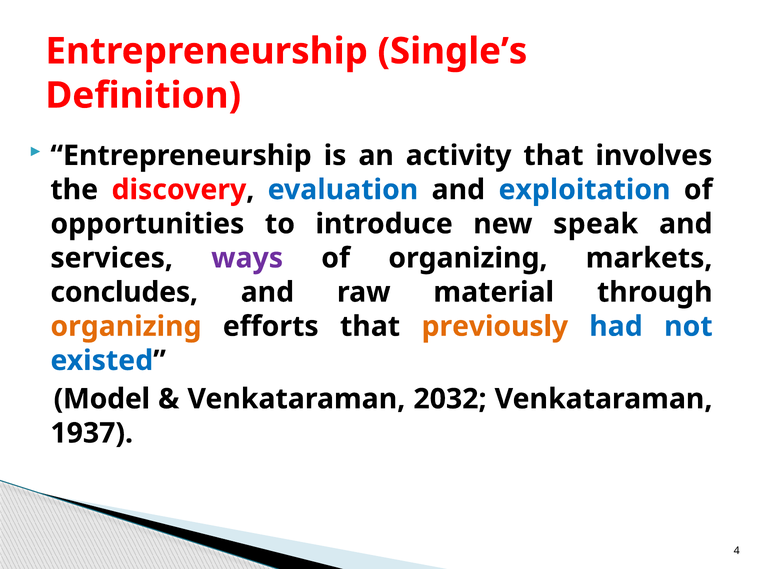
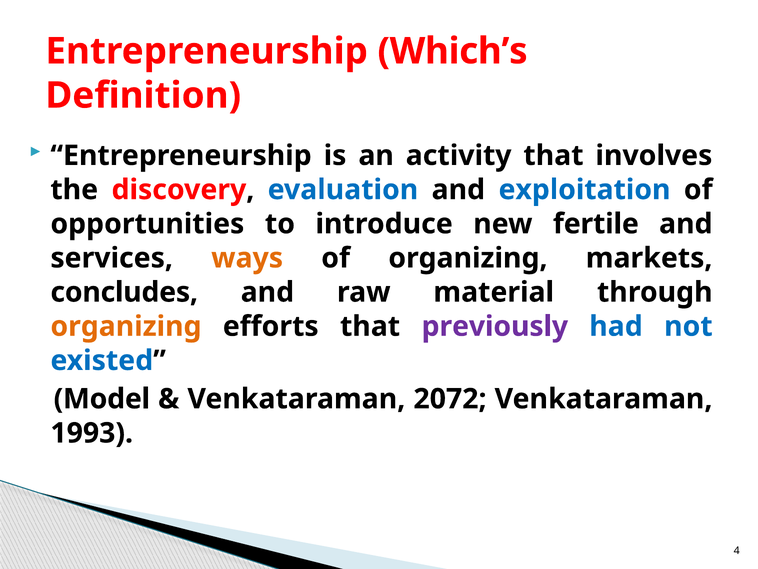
Single’s: Single’s -> Which’s (453, 51)
speak: speak -> fertile (596, 224)
ways colour: purple -> orange (247, 258)
previously colour: orange -> purple (495, 326)
2032: 2032 -> 2072 (450, 399)
1937: 1937 -> 1993 (92, 433)
